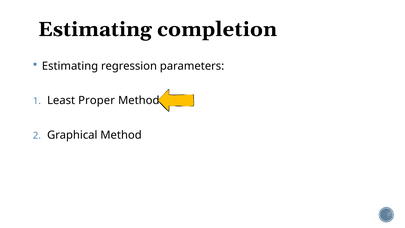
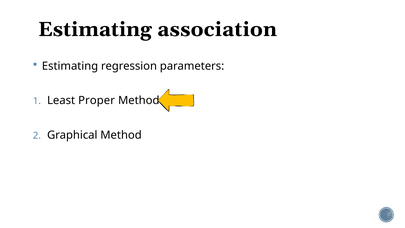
completion: completion -> association (217, 29)
